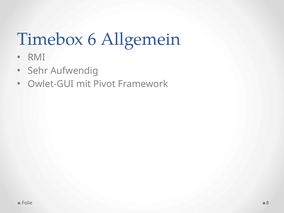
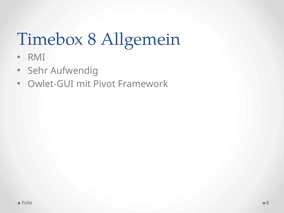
Timebox 6: 6 -> 8 (92, 39)
